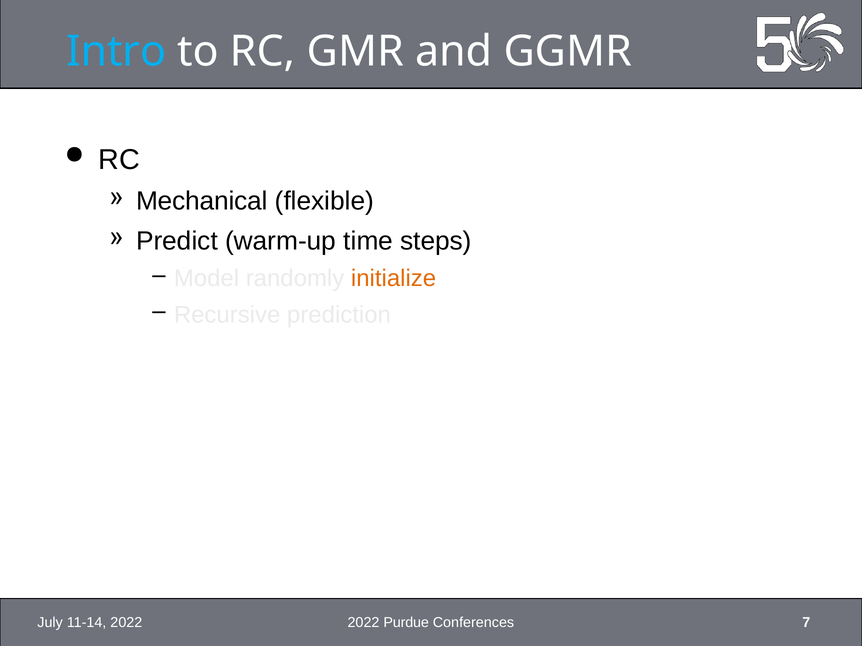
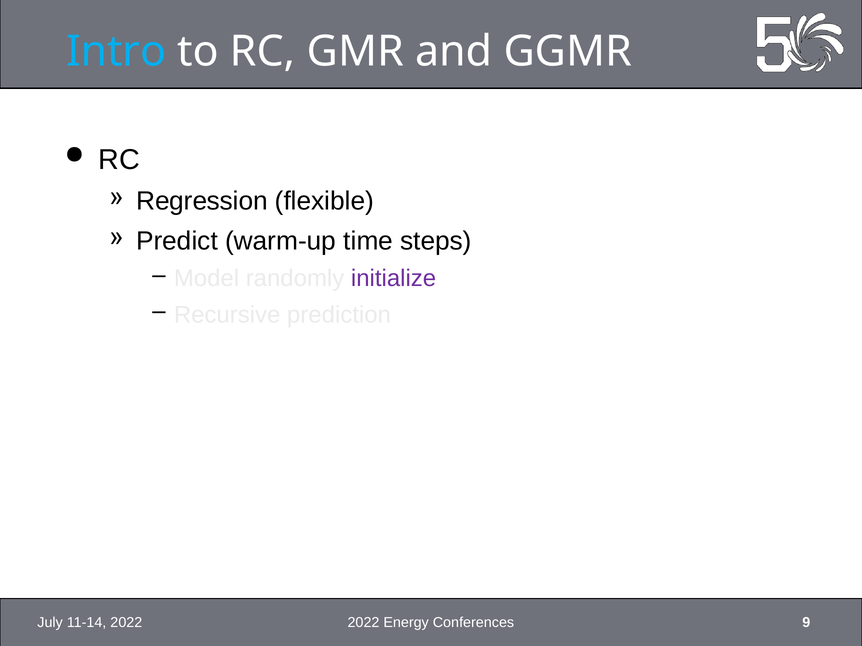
Mechanical: Mechanical -> Regression (202, 201)
initialize colour: orange -> purple (394, 279)
Purdue: Purdue -> Energy (406, 623)
7: 7 -> 9 (806, 623)
